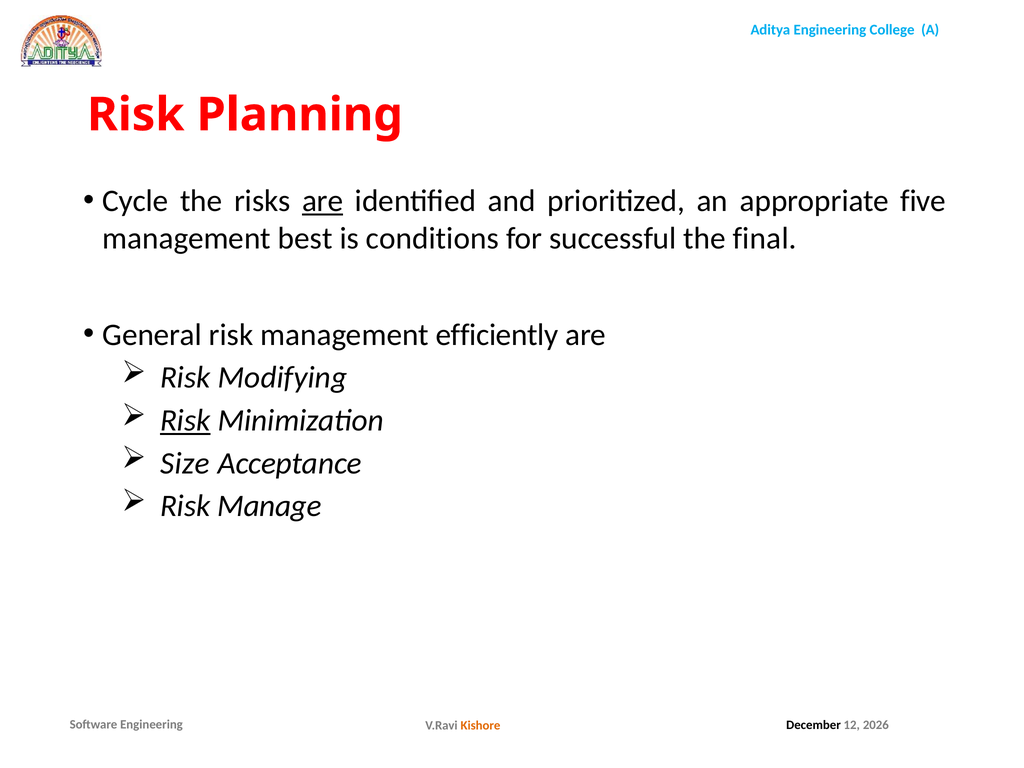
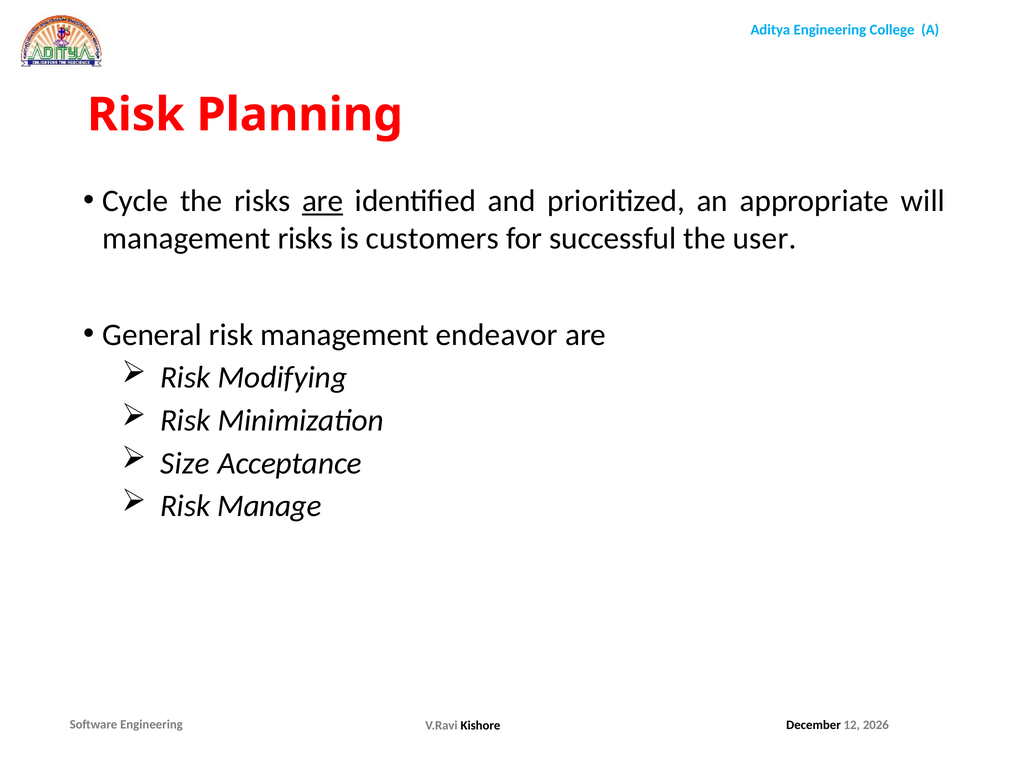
five: five -> will (923, 201)
management best: best -> risks (305, 238)
conditions: conditions -> customers (432, 238)
final: final -> user (765, 238)
efficiently: efficiently -> endeavor (497, 335)
Risk underline: present -> none (185, 420)
Kishore colour: orange -> black (480, 725)
